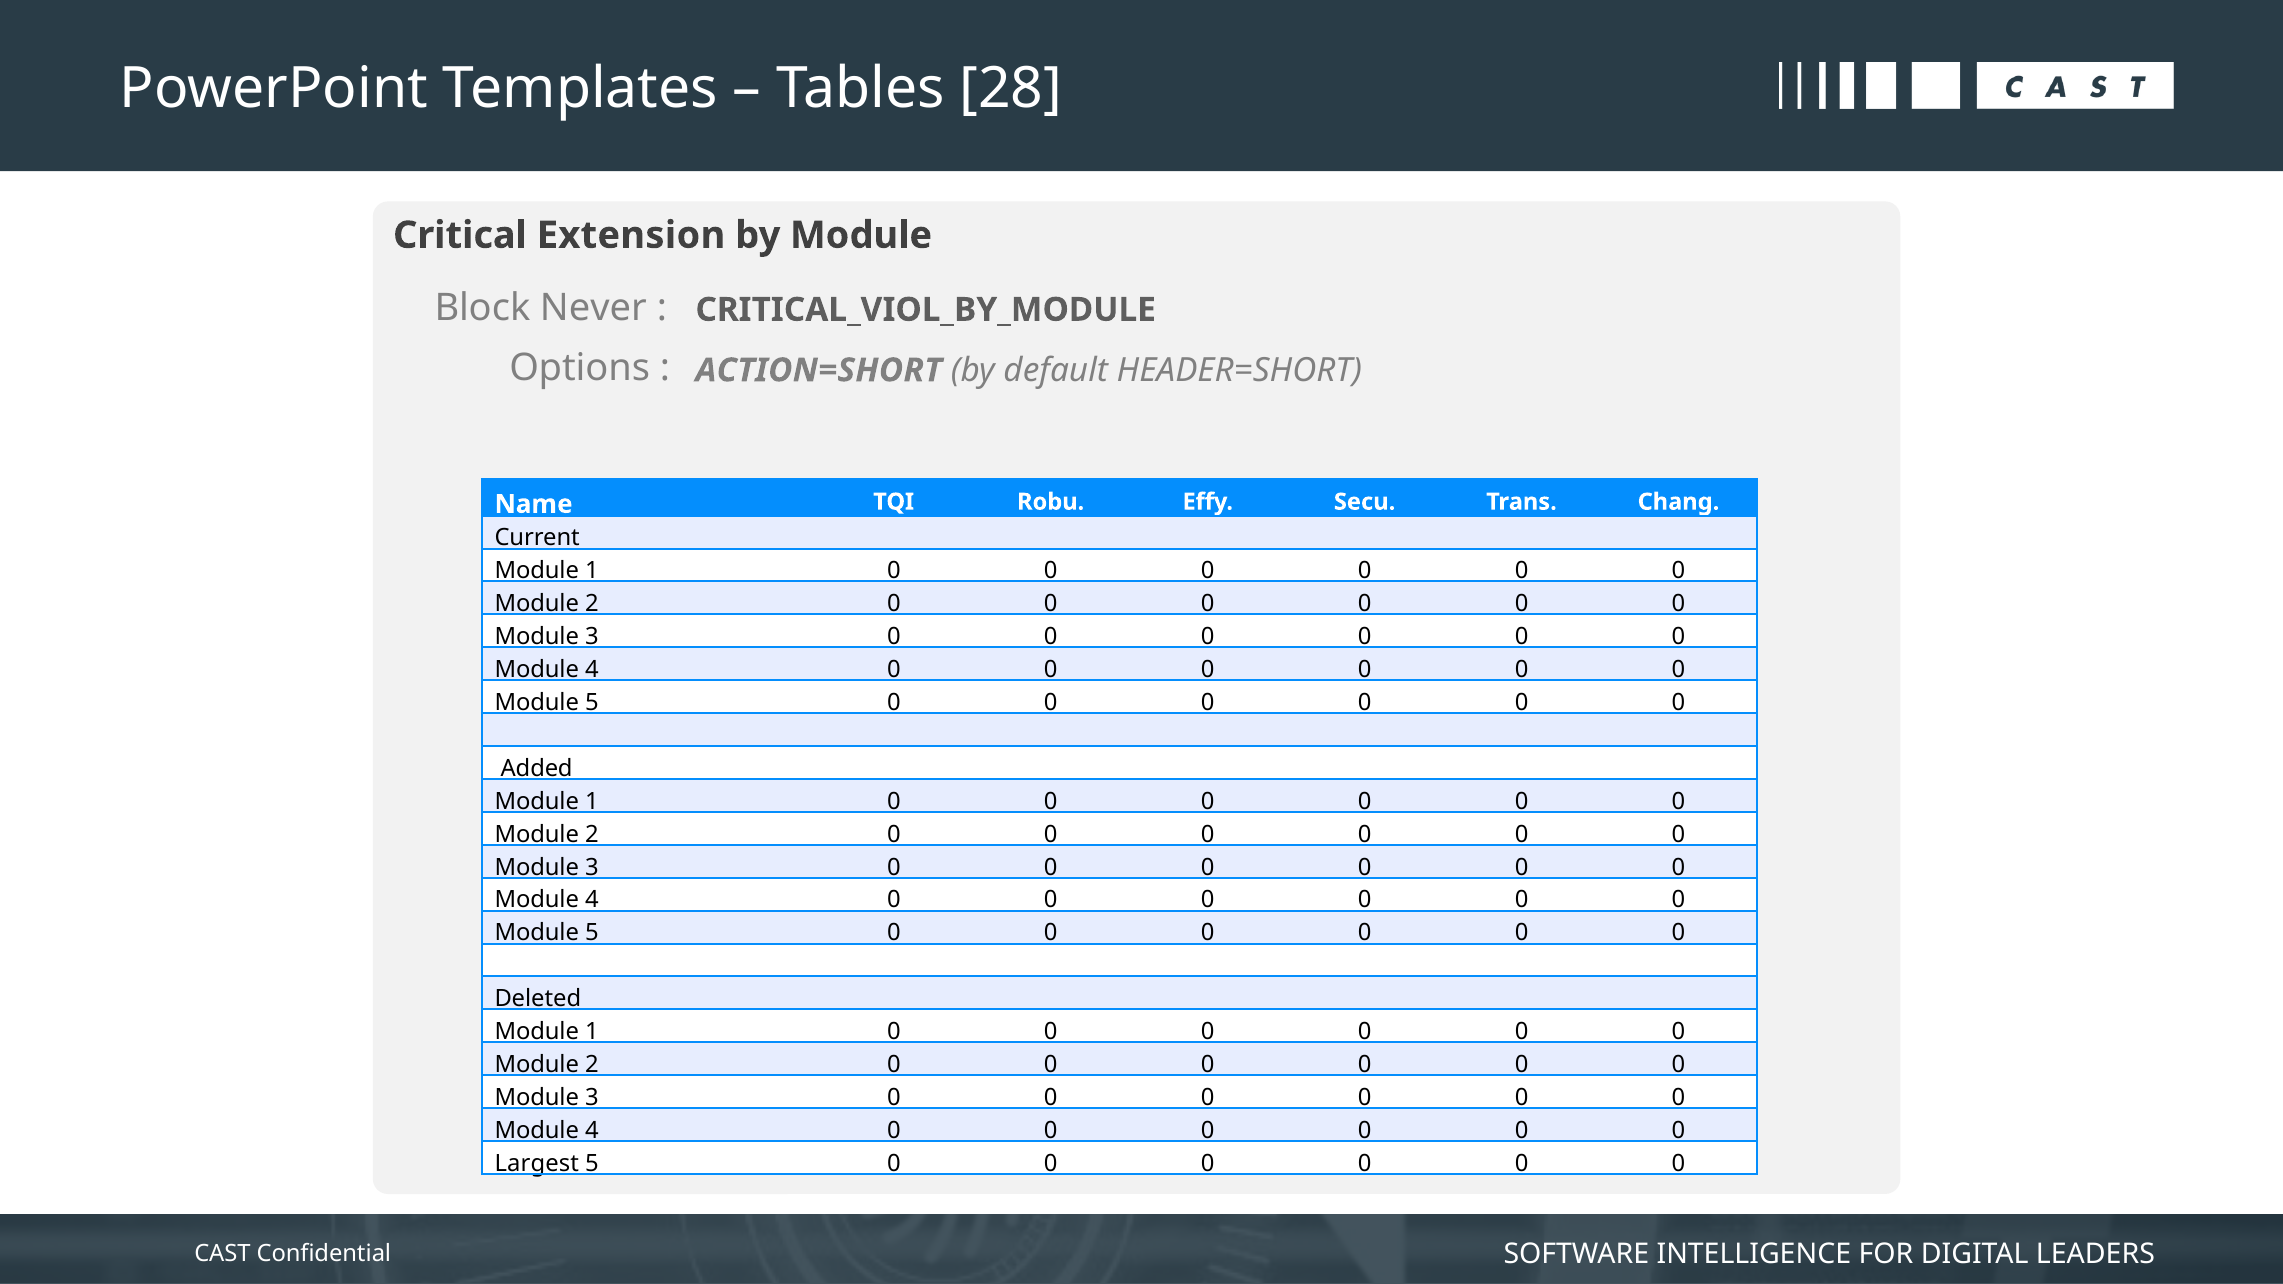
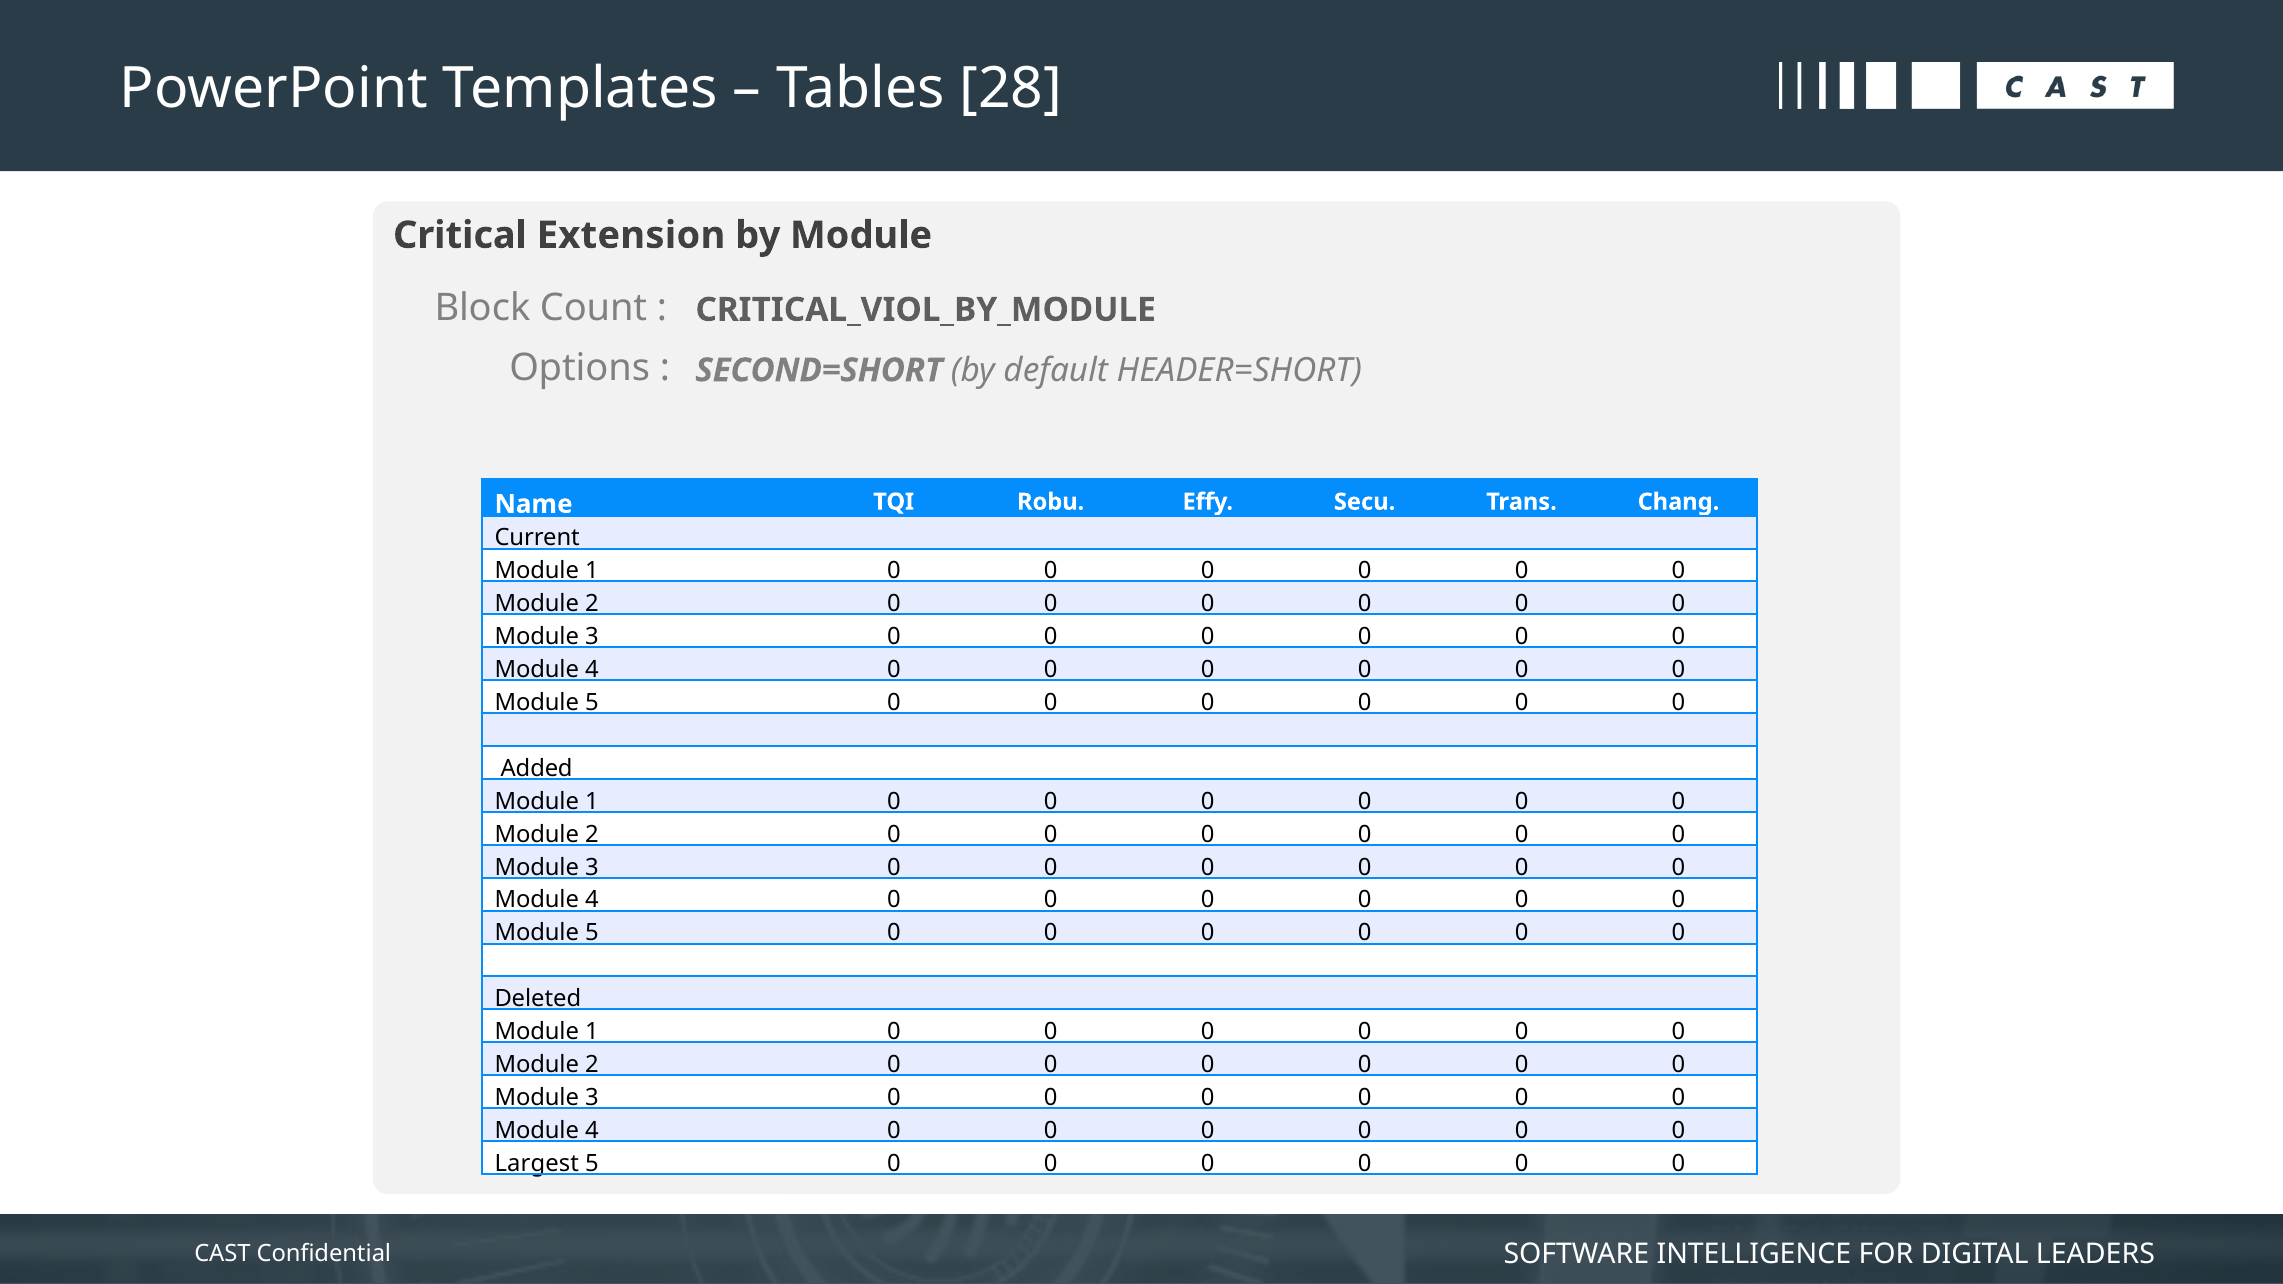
Never: Never -> Count (594, 308)
ACTION=SHORT: ACTION=SHORT -> SECOND=SHORT (819, 370)
